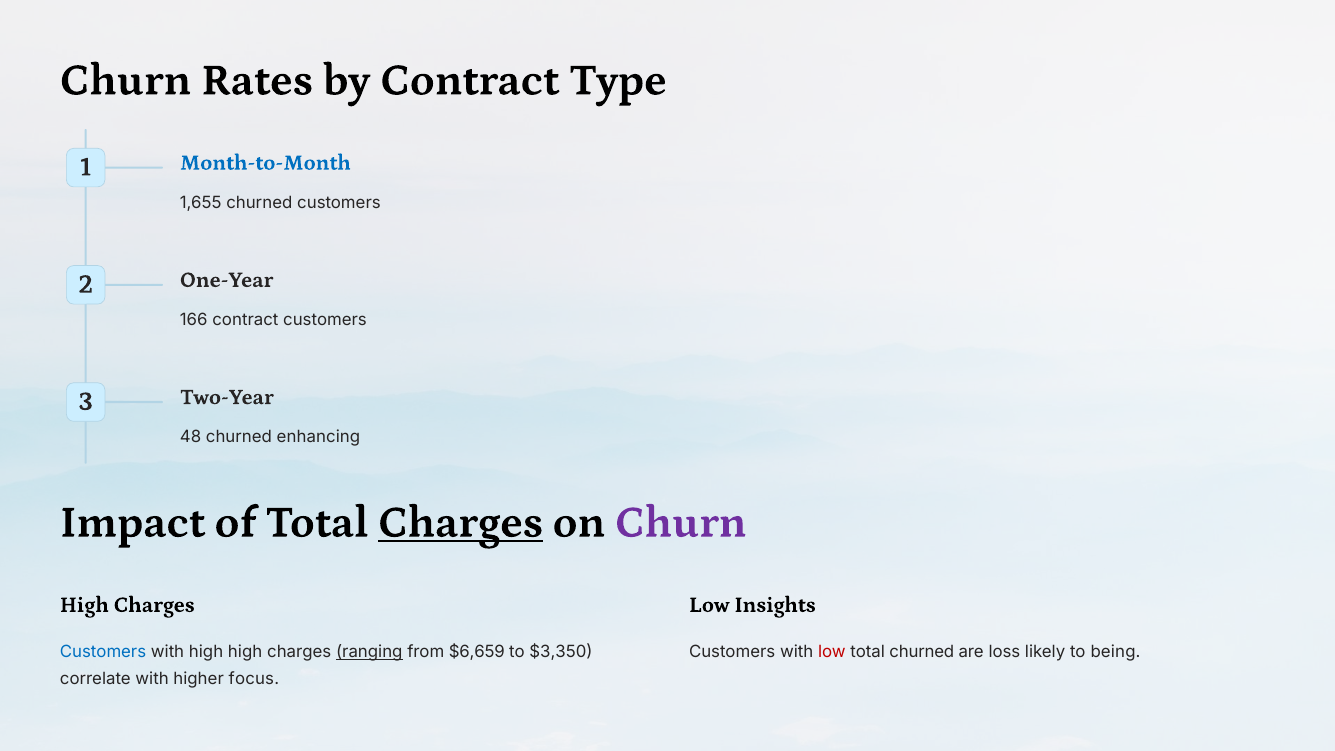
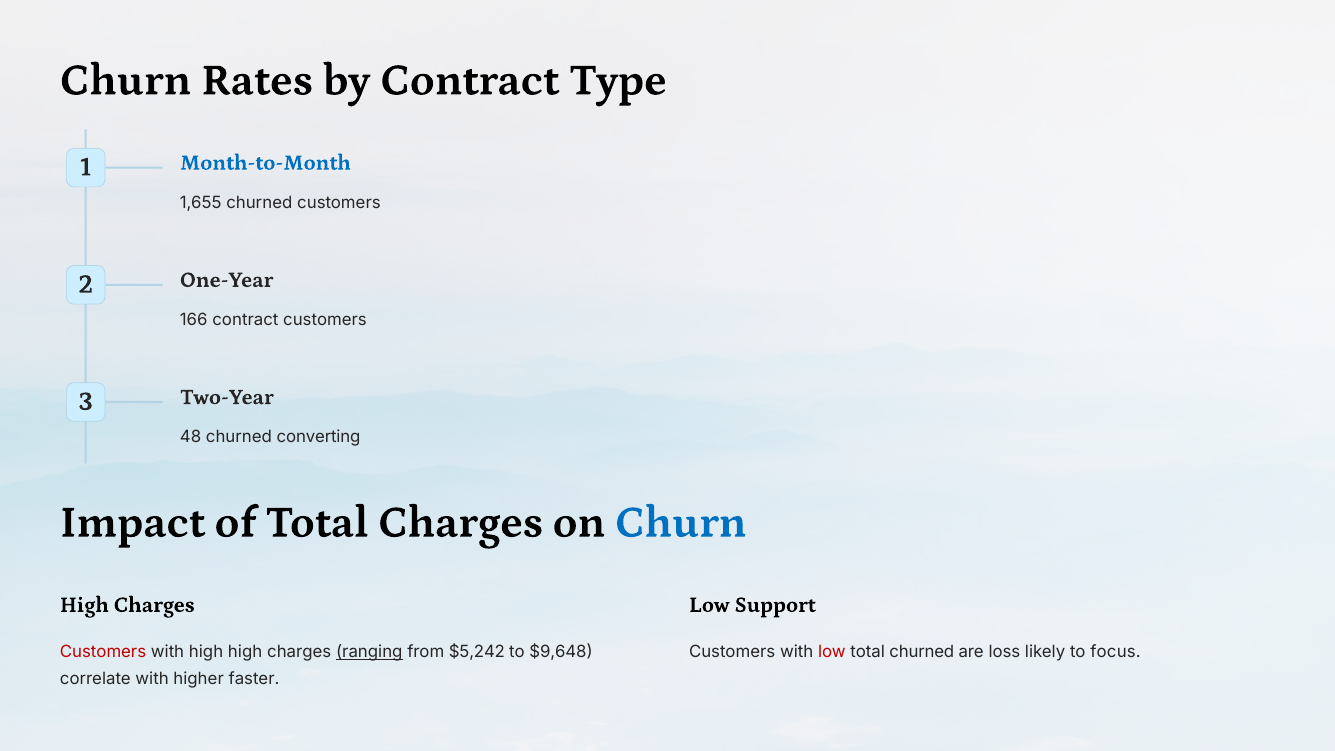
enhancing: enhancing -> converting (319, 437)
Charges underline: present -> none (461, 522)
Churn colour: purple -> blue (681, 522)
Insights: Insights -> Support (775, 604)
Customers colour: blue -> red (103, 652)
$6,659: $6,659 -> $5,242 (477, 652)
$3,350: $3,350 -> $9,648 (561, 652)
being: being -> focus (1116, 652)
focus: focus -> faster (254, 679)
